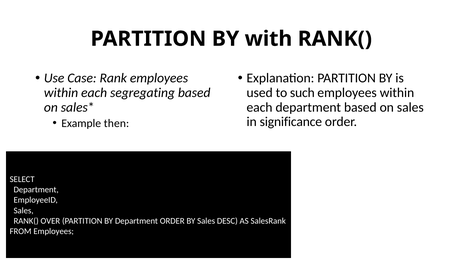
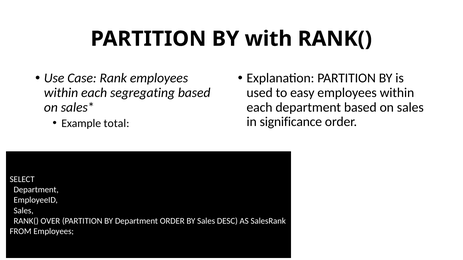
such: such -> easy (302, 93)
then: then -> total (116, 123)
